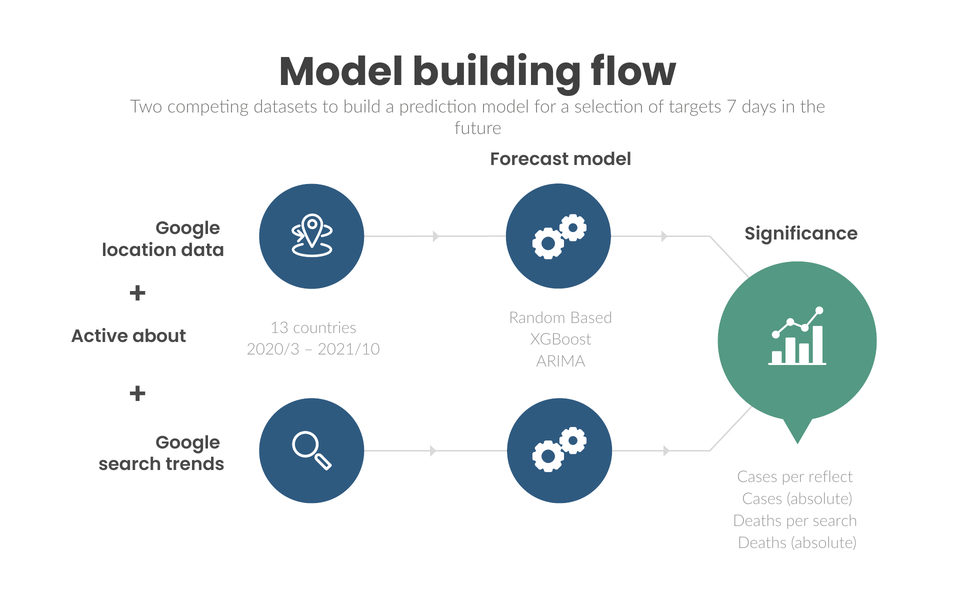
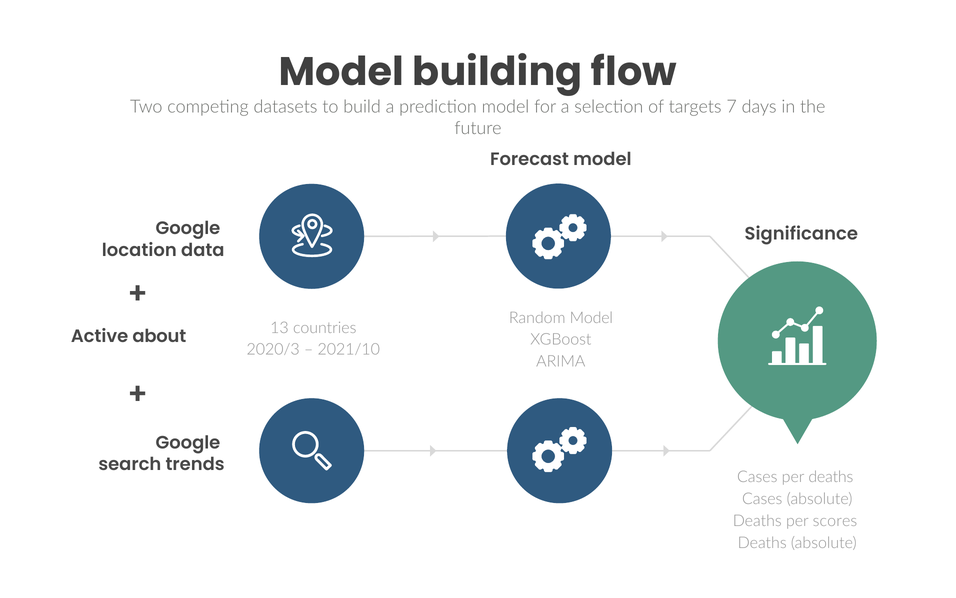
Random Based: Based -> Model (591, 318)
per reflect: reflect -> deaths (831, 477)
per search: search -> scores (835, 520)
